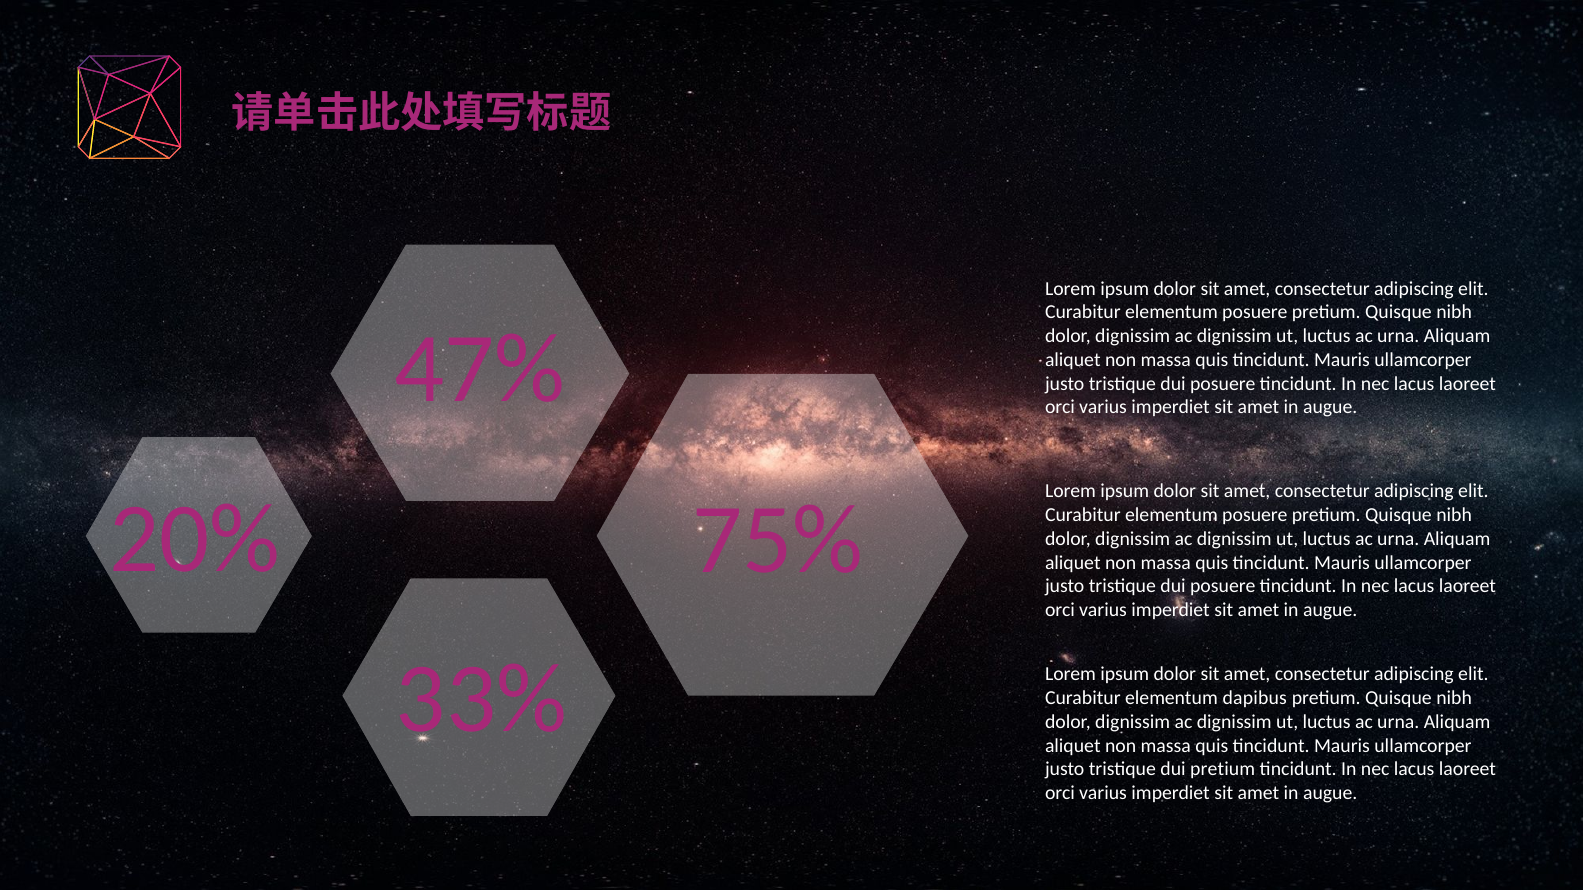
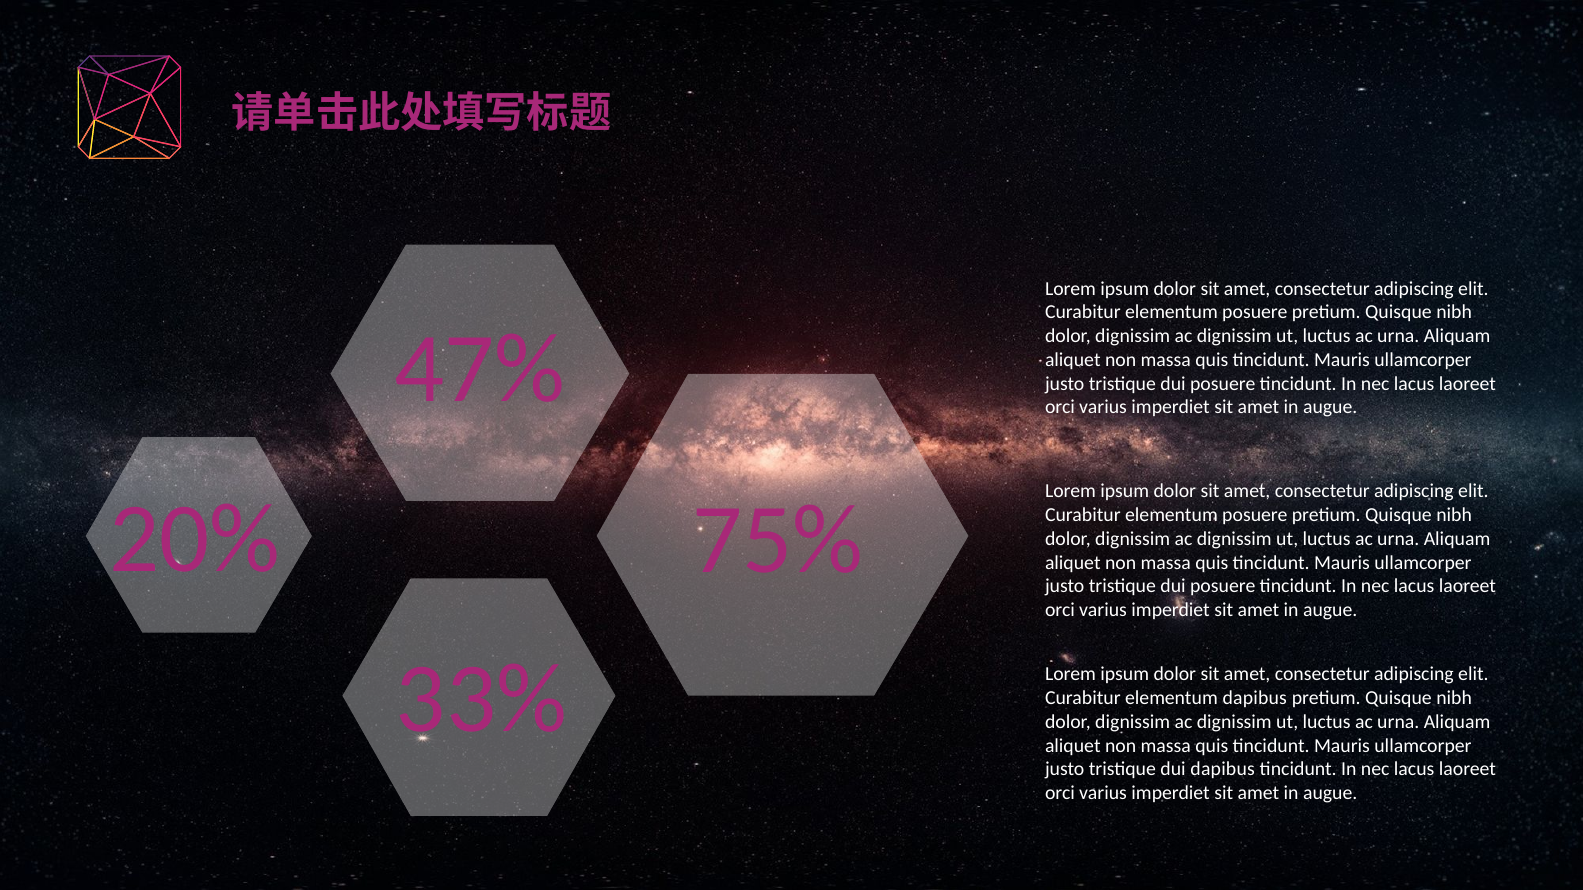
dui pretium: pretium -> dapibus (1223, 770)
